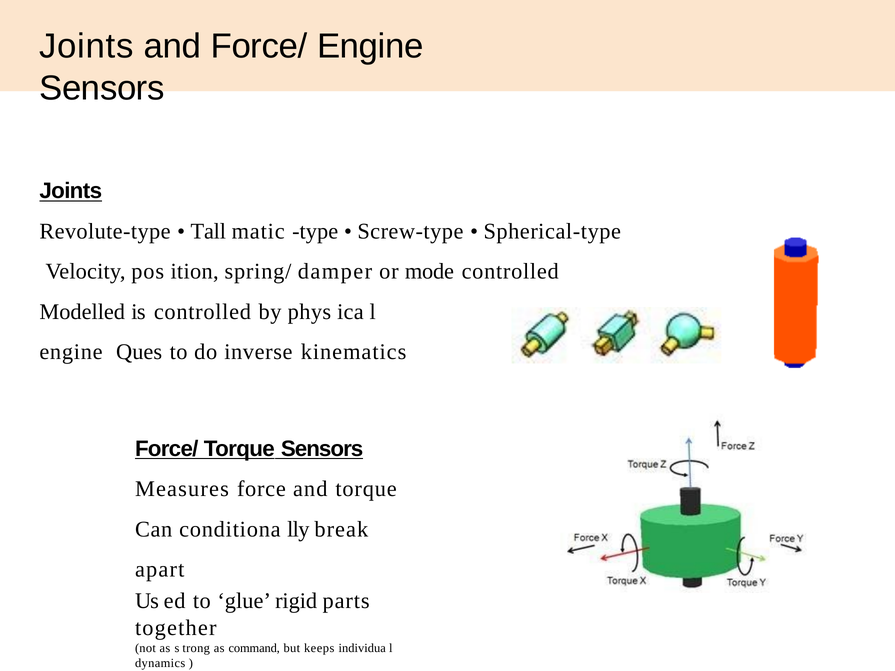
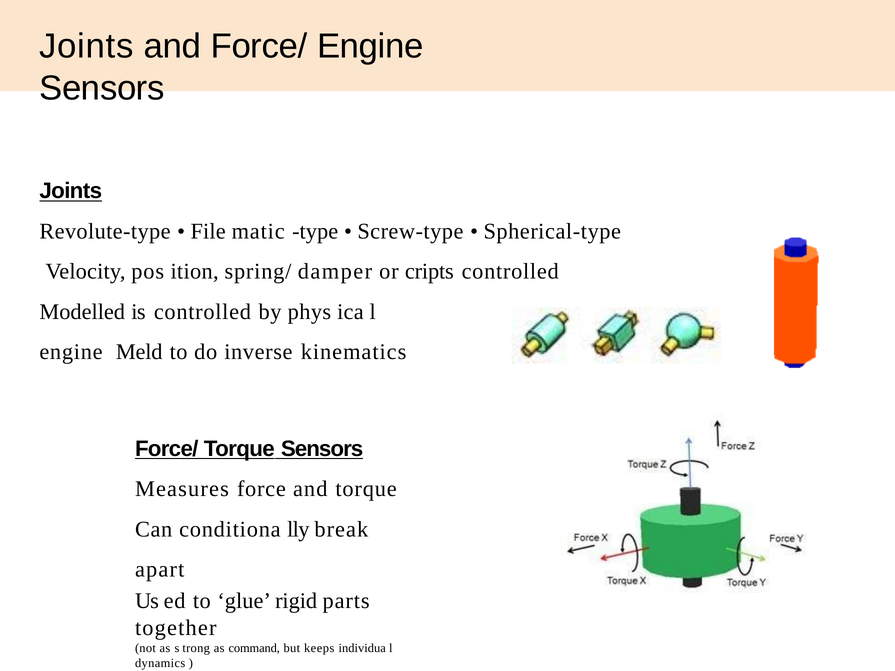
Tall: Tall -> File (208, 231)
mode: mode -> cripts (429, 272)
Ques: Ques -> Meld (139, 352)
